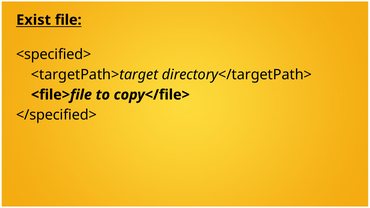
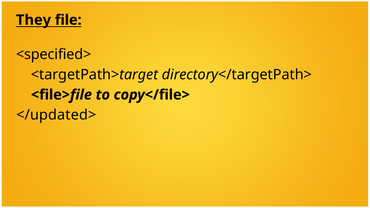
Exist: Exist -> They (34, 20)
</specified>: </specified> -> </updated> (56, 115)
